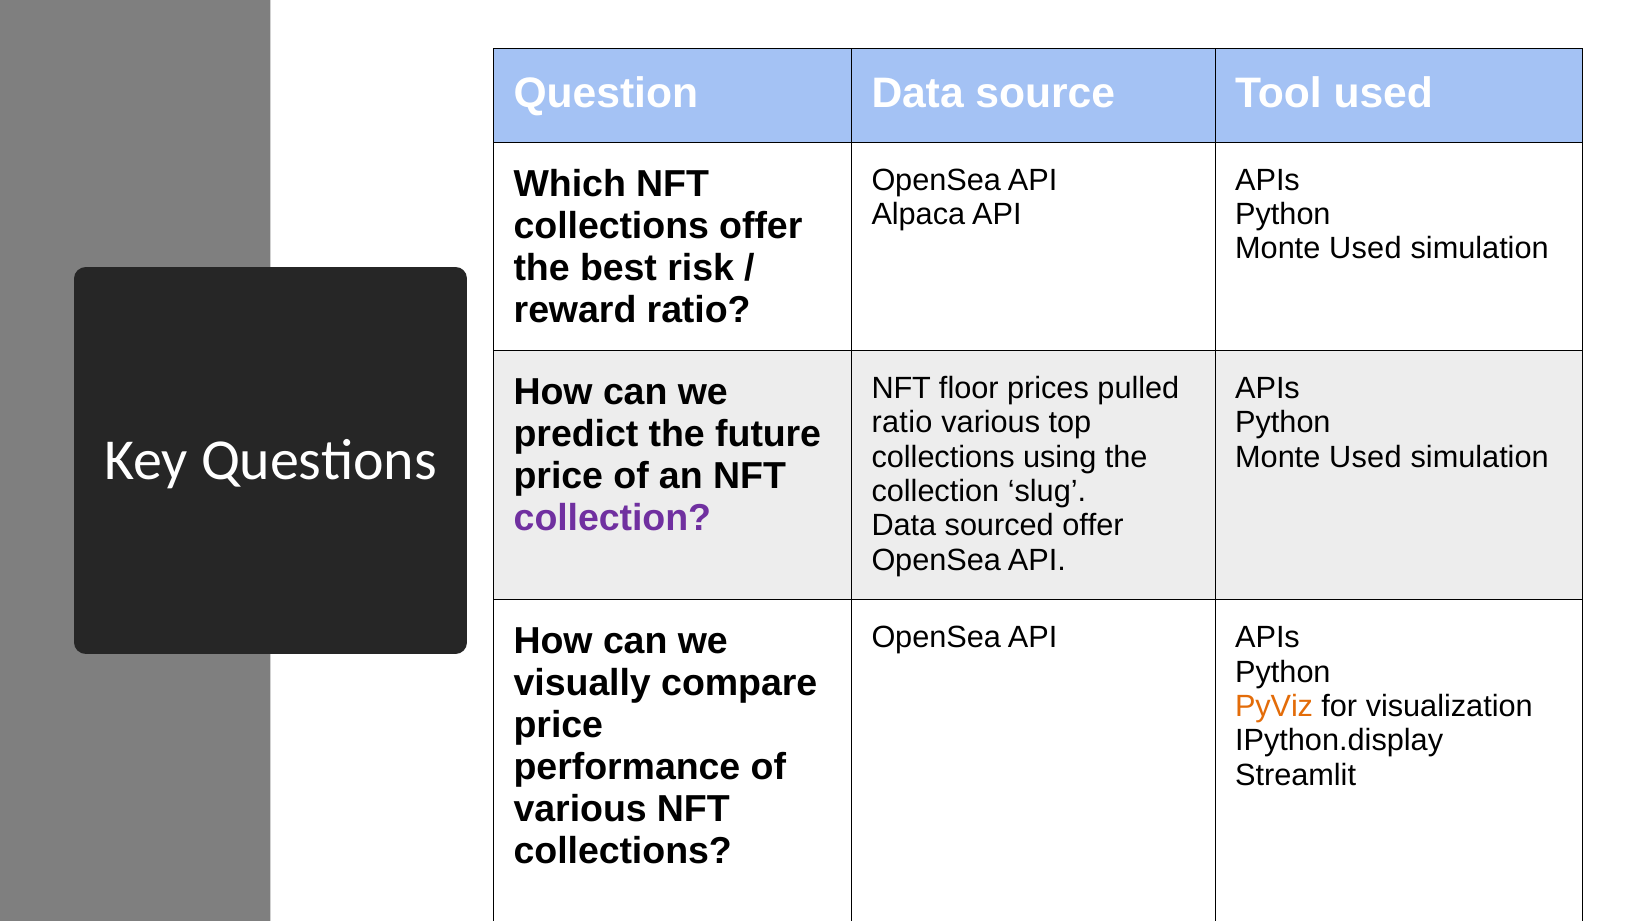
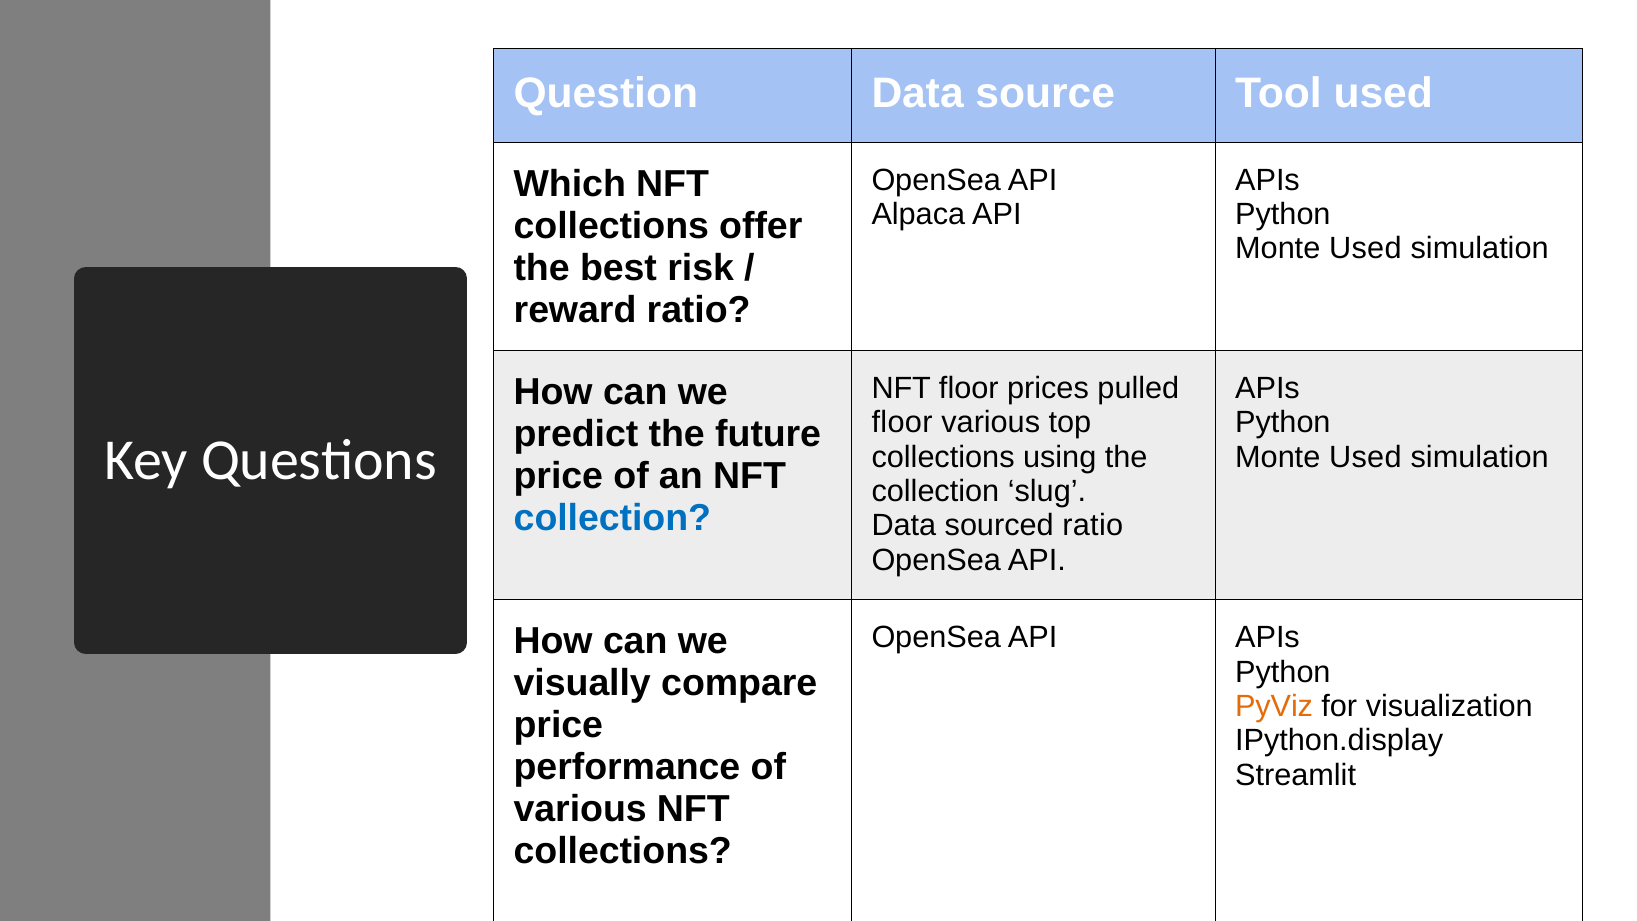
ratio: ratio -> floor (902, 422)
collection colour: purple -> blue (612, 518)
sourced offer: offer -> ratio (1093, 526)
